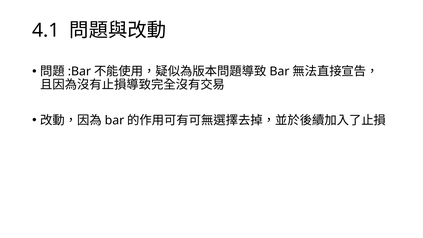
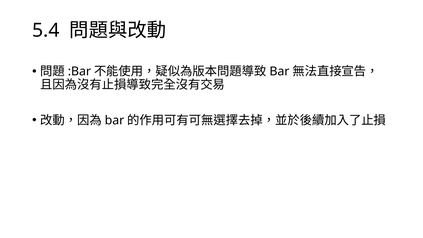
4.1: 4.1 -> 5.4 (46, 30)
